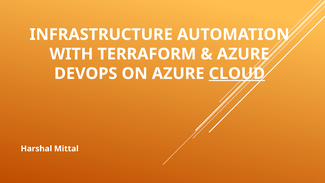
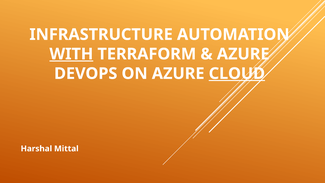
WITH underline: none -> present (71, 54)
